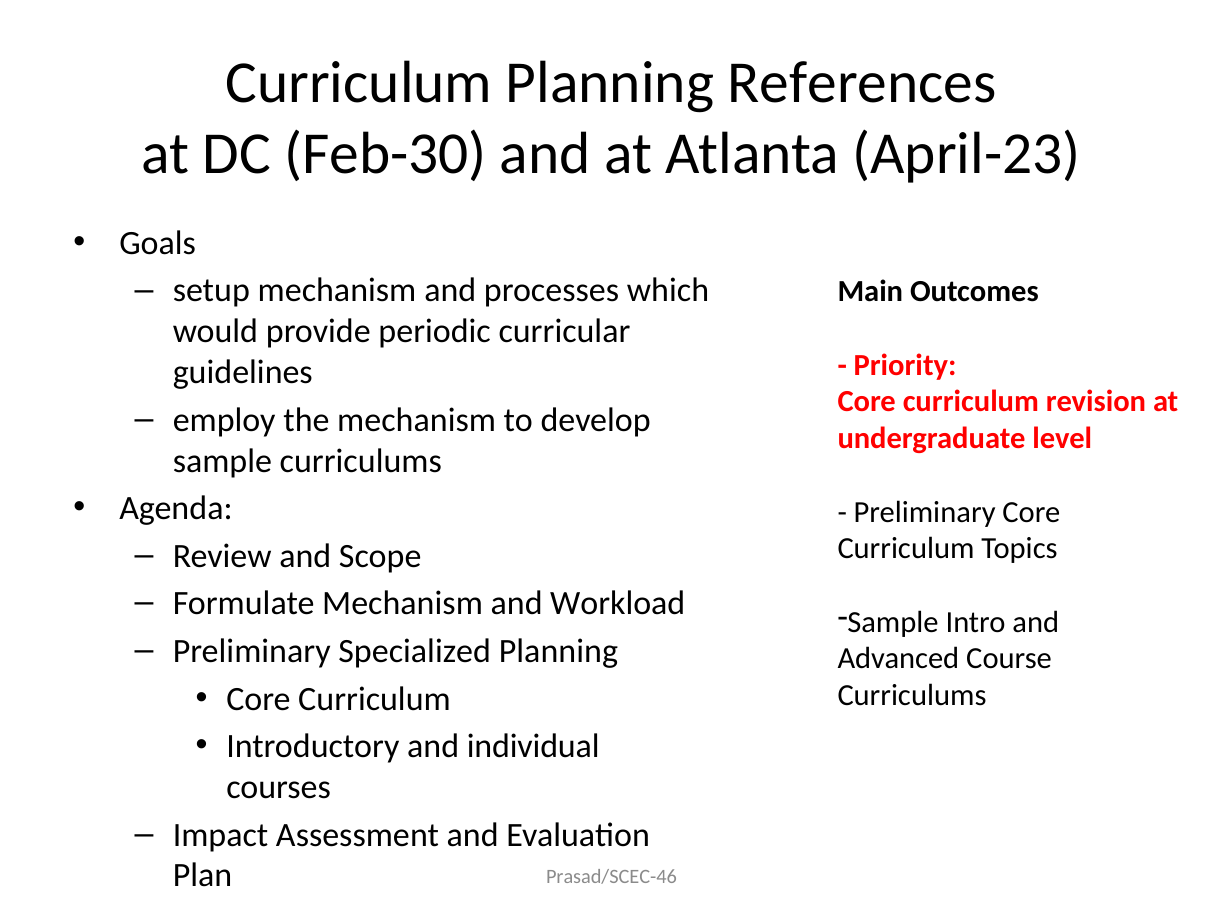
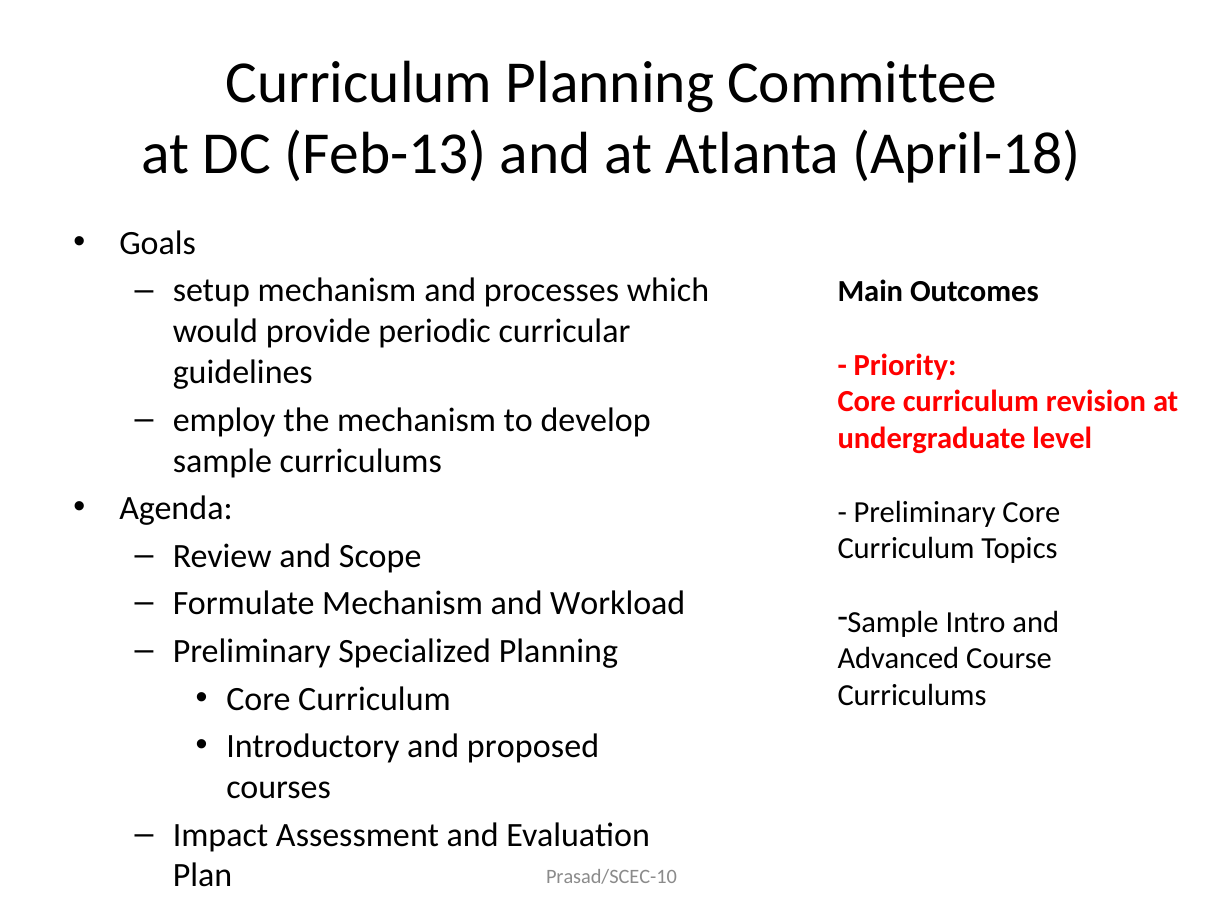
References: References -> Committee (862, 83)
Feb-30: Feb-30 -> Feb-13 (386, 154)
April-23: April-23 -> April-18 (966, 154)
individual: individual -> proposed (533, 746)
Prasad/SCEC-46: Prasad/SCEC-46 -> Prasad/SCEC-10 (611, 876)
